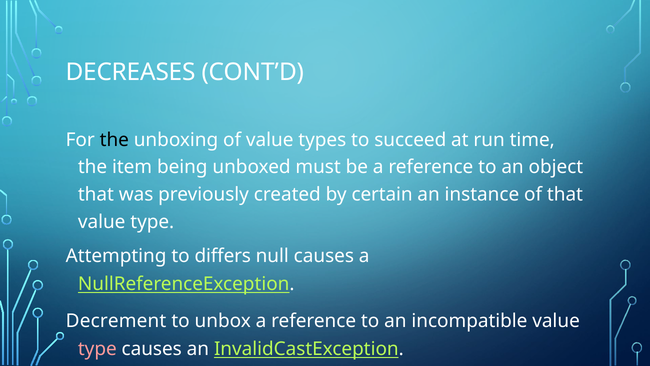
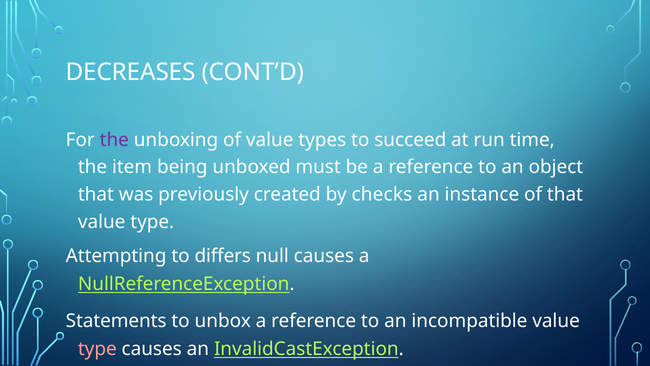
the colour: black -> purple (114, 140)
certain: certain -> checks (382, 194)
Decrement: Decrement -> Statements (116, 321)
